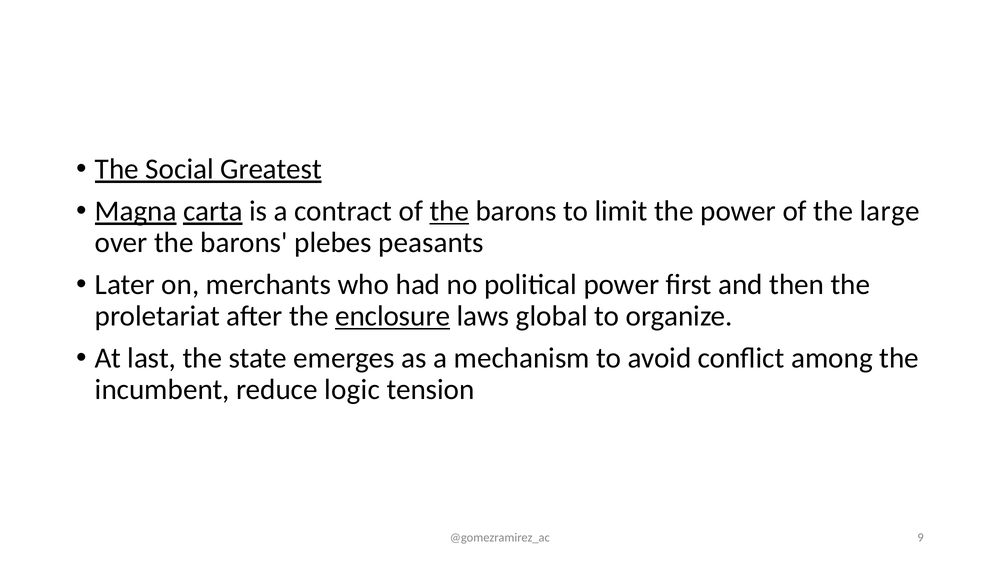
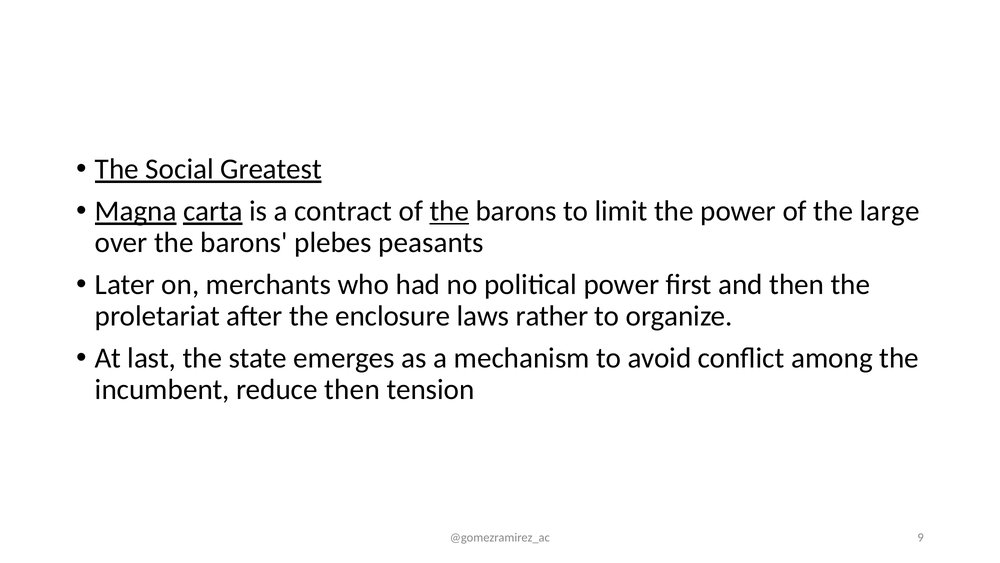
enclosure underline: present -> none (393, 316)
global: global -> rather (552, 316)
reduce logic: logic -> then (352, 389)
